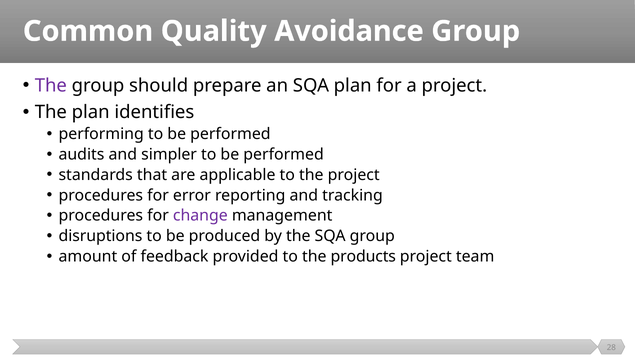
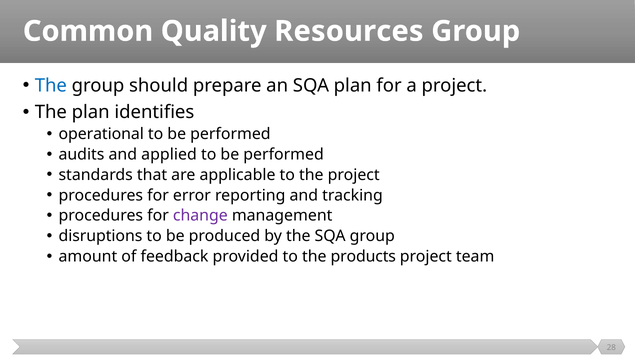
Avoidance: Avoidance -> Resources (349, 31)
The colour: purple -> blue (51, 86)
performing: performing -> operational (101, 134)
simpler: simpler -> applied (169, 155)
